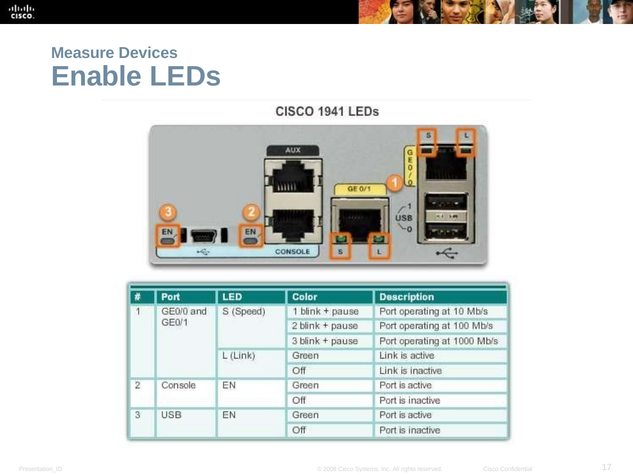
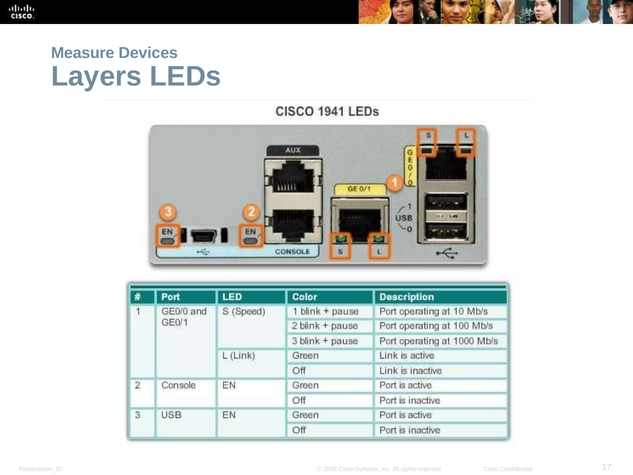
Enable: Enable -> Layers (96, 77)
